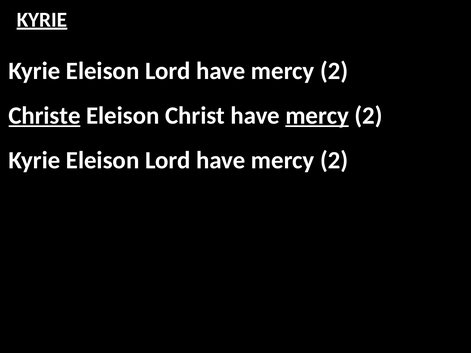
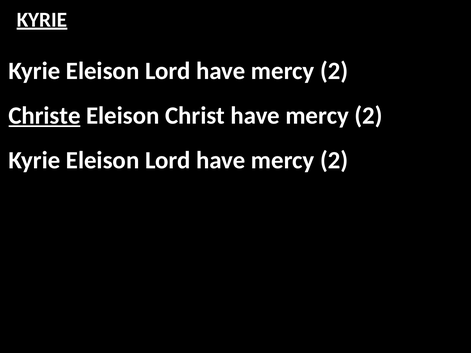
mercy underline: present -> none (317, 116)
